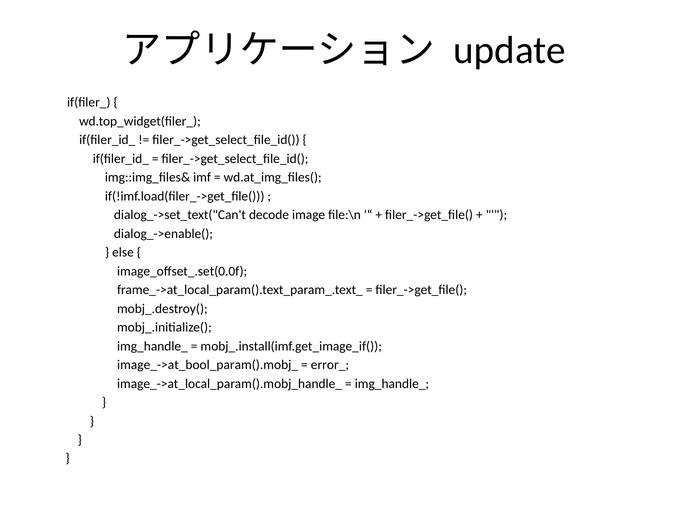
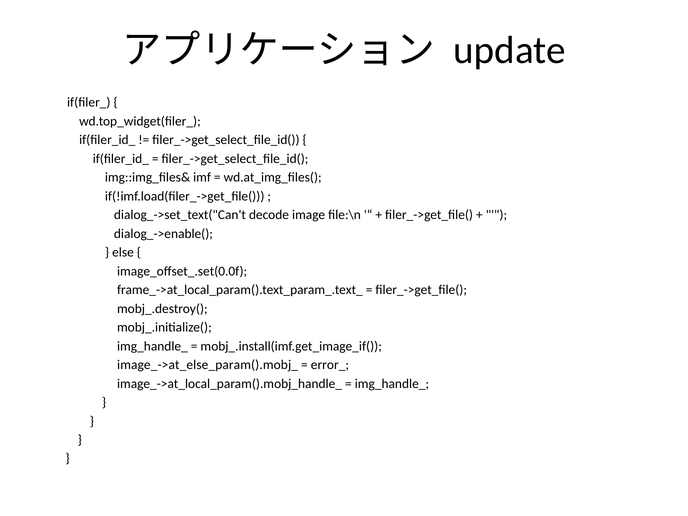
image_->at_bool_param().mobj_: image_->at_bool_param().mobj_ -> image_->at_else_param().mobj_ (208, 365)
